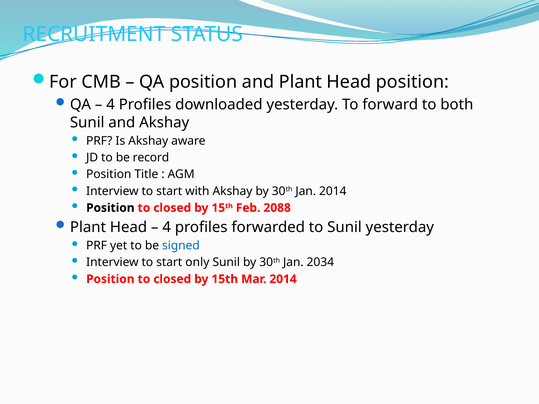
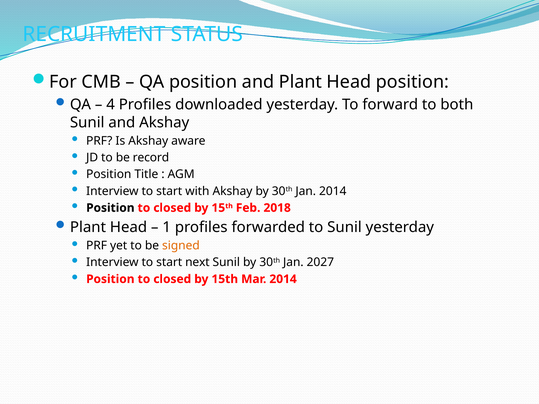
2088: 2088 -> 2018 (277, 208)
4: 4 -> 1 (167, 227)
signed colour: blue -> orange (181, 246)
only: only -> next (197, 262)
2034: 2034 -> 2027 (320, 262)
